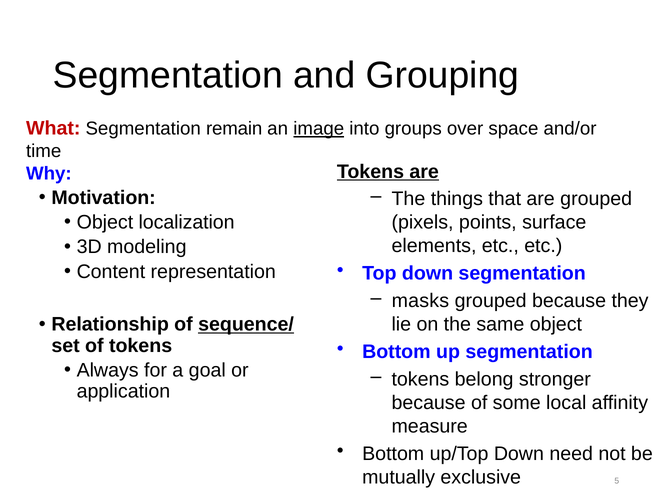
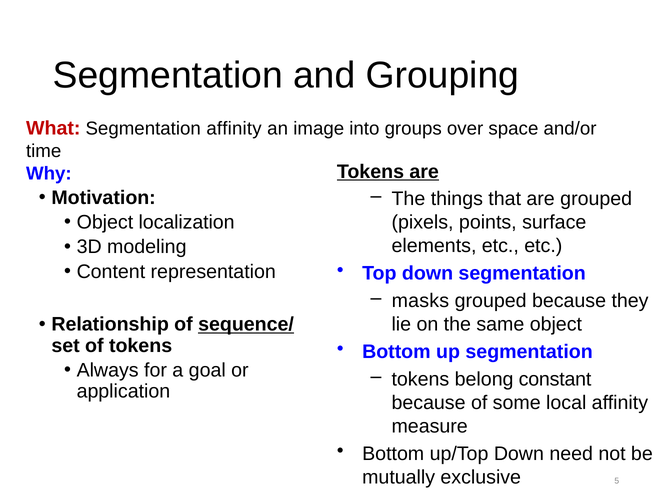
Segmentation remain: remain -> affinity (234, 129)
image underline: present -> none (319, 129)
stronger: stronger -> constant (555, 379)
